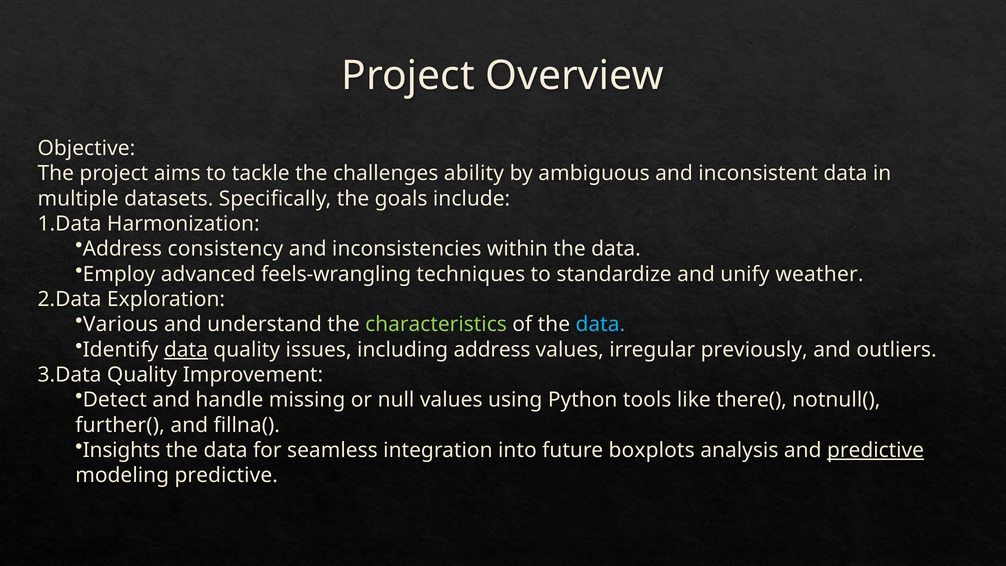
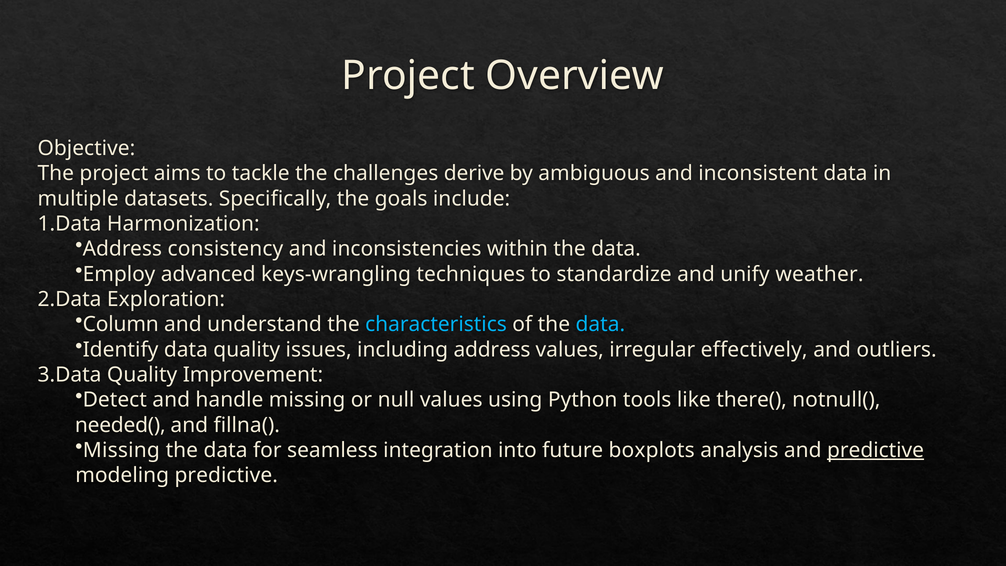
ability: ability -> derive (474, 173)
feels-wrangling: feels-wrangling -> keys-wrangling (336, 274)
Various: Various -> Column (121, 324)
characteristics colour: light green -> light blue (436, 324)
data underline: present -> none (186, 350)
previously: previously -> effectively (754, 350)
further(: further( -> needed( (120, 425)
Insights: Insights -> Missing (121, 450)
